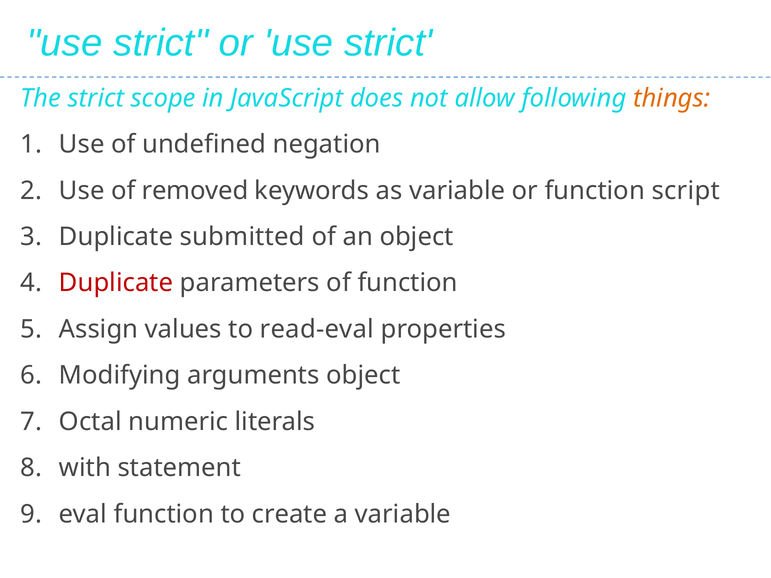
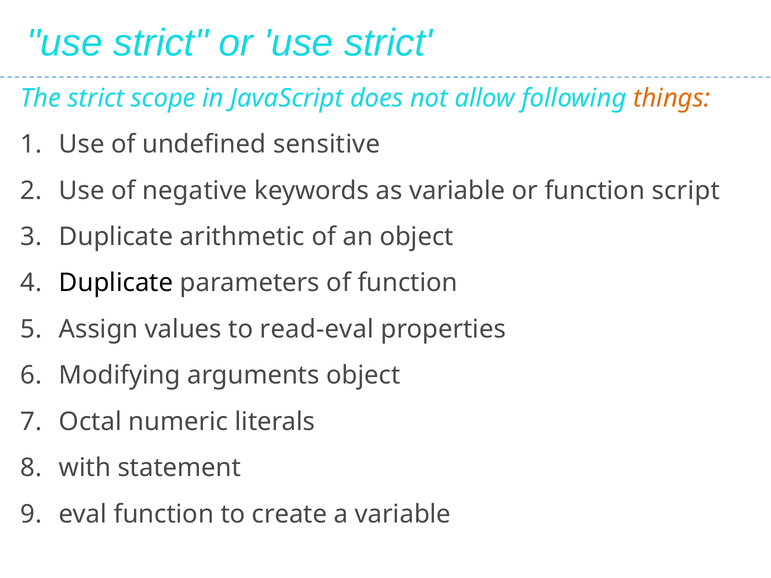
negation: negation -> sensitive (327, 144)
removed: removed -> negative (195, 191)
submitted: submitted -> arithmetic (242, 237)
Duplicate colour: red -> black (116, 283)
